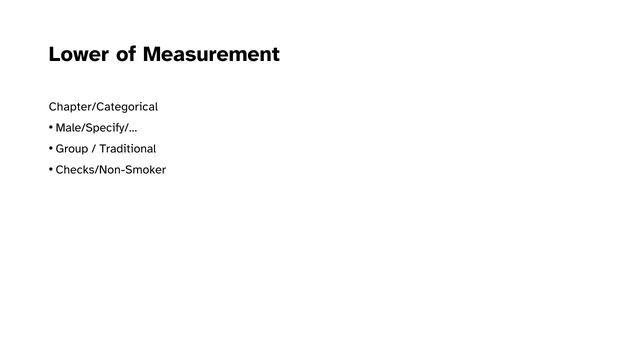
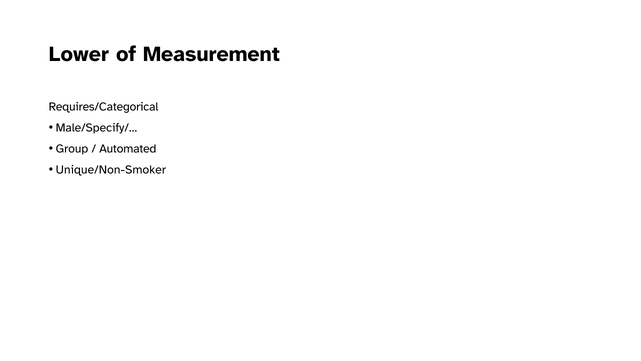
Chapter/Categorical: Chapter/Categorical -> Requires/Categorical (103, 106)
Traditional: Traditional -> Automated (128, 149)
Checks/Non-Smoker: Checks/Non-Smoker -> Unique/Non-Smoker (111, 170)
